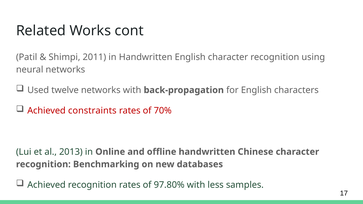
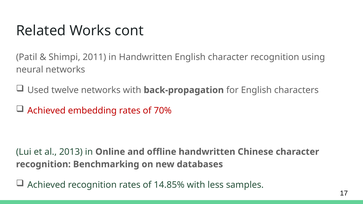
constraints: constraints -> embedding (92, 111)
97.80%: 97.80% -> 14.85% (169, 185)
